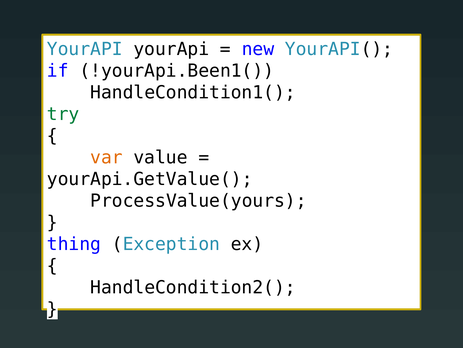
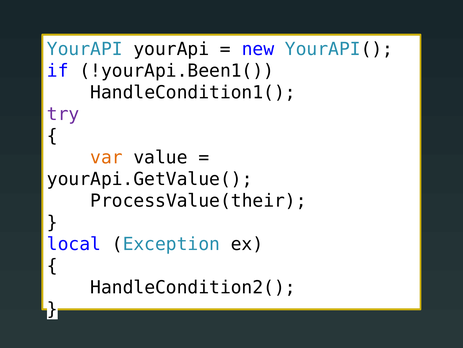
try colour: green -> purple (63, 114)
ProcessValue(yours: ProcessValue(yours -> ProcessValue(their (198, 200)
thing: thing -> local (74, 244)
